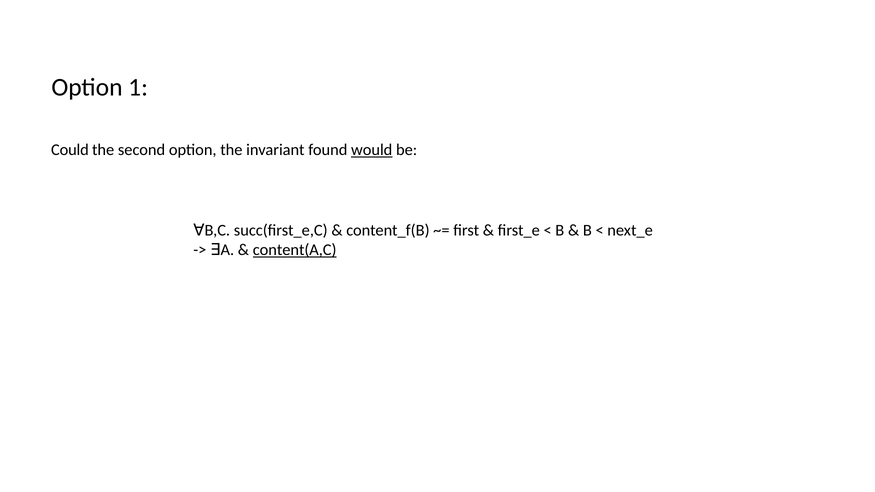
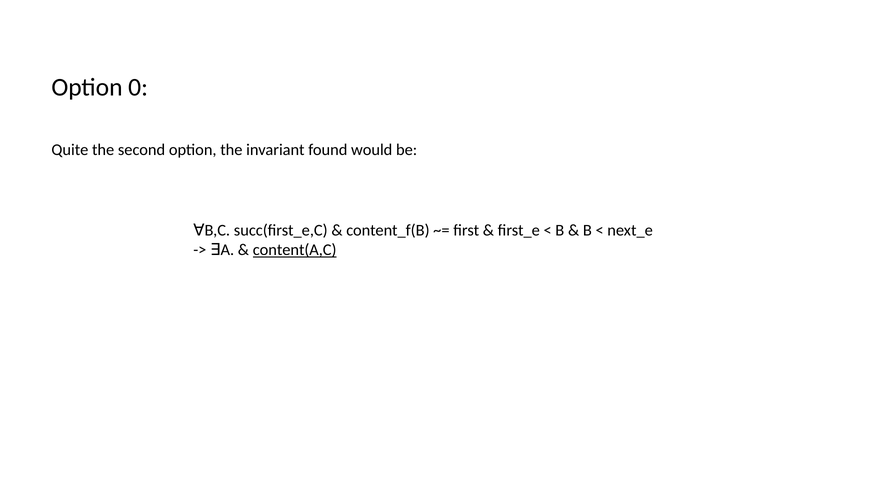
1: 1 -> 0 (138, 87)
Could: Could -> Quite (70, 150)
would underline: present -> none (372, 150)
